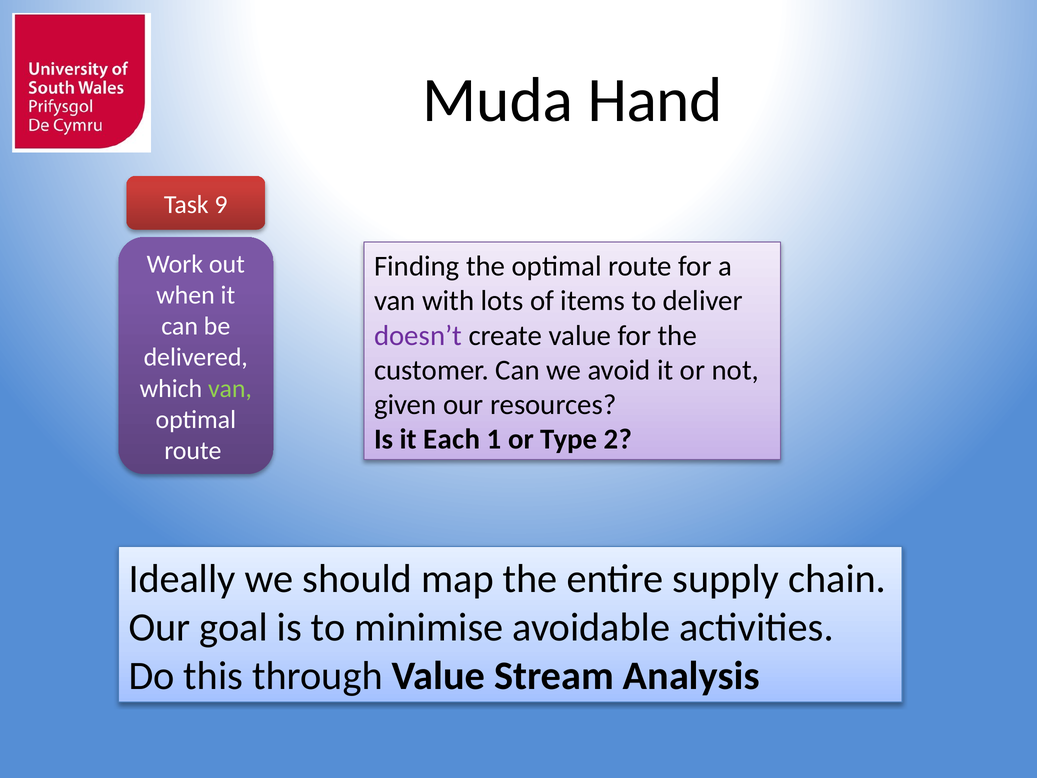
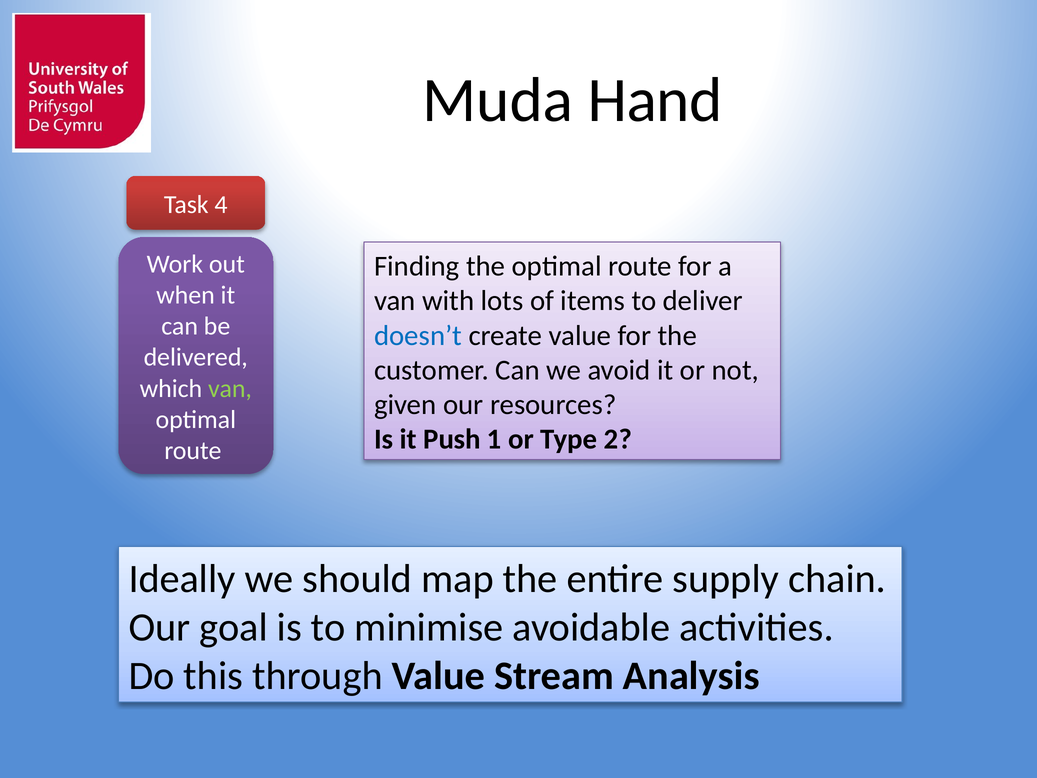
9: 9 -> 4 (221, 205)
doesn’t colour: purple -> blue (418, 335)
Each: Each -> Push (452, 439)
